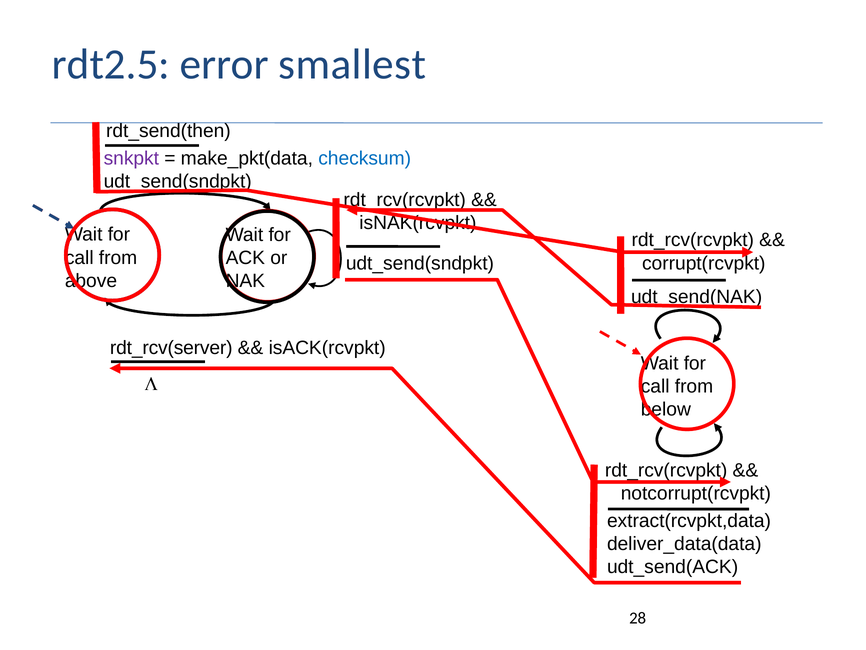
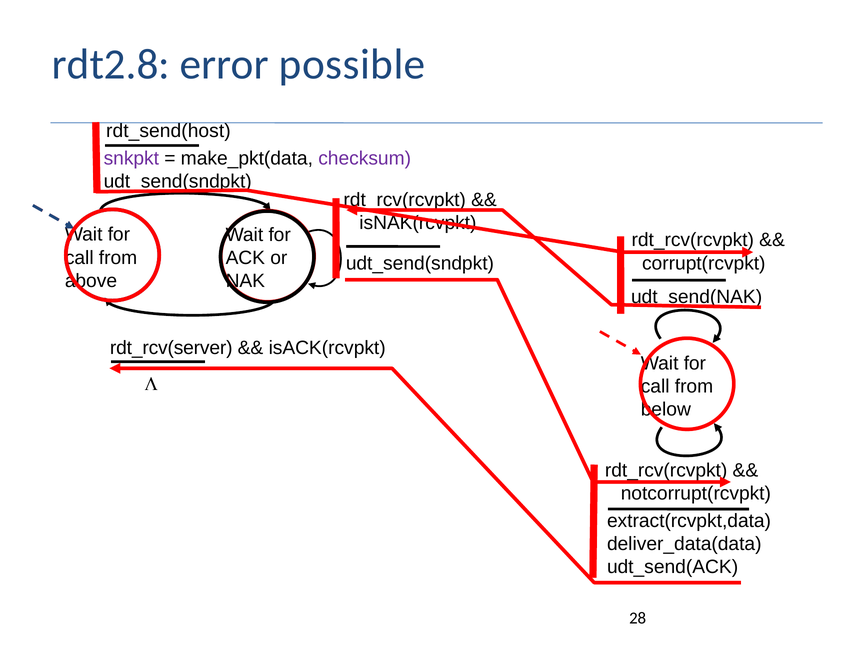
rdt2.5: rdt2.5 -> rdt2.8 (111, 64)
smallest: smallest -> possible (352, 64)
rdt_send(then: rdt_send(then -> rdt_send(host (168, 131)
checksum colour: blue -> purple (365, 158)
